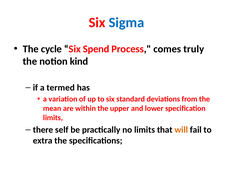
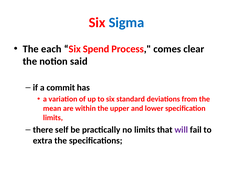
cycle: cycle -> each (51, 49)
truly: truly -> clear (194, 49)
kind: kind -> said (79, 61)
termed: termed -> commit (61, 87)
will colour: orange -> purple (181, 130)
